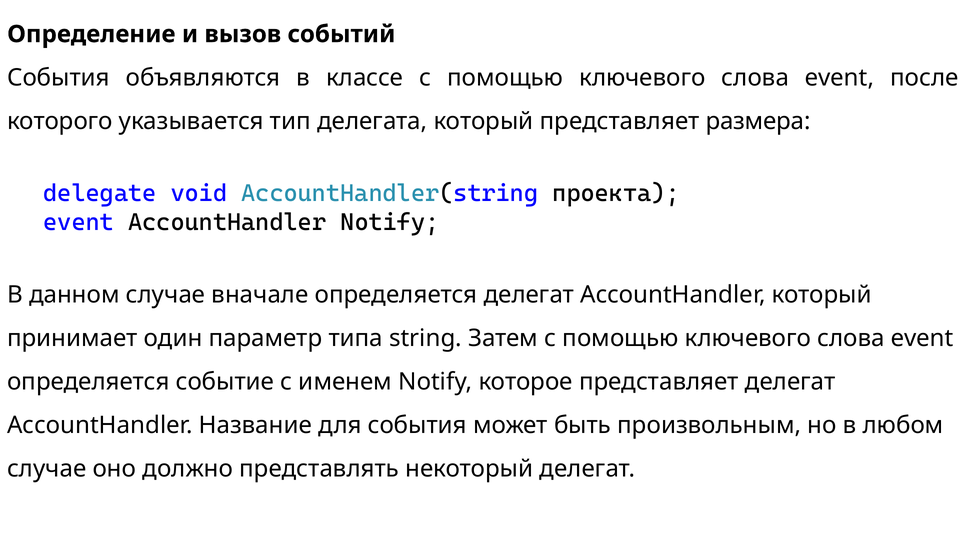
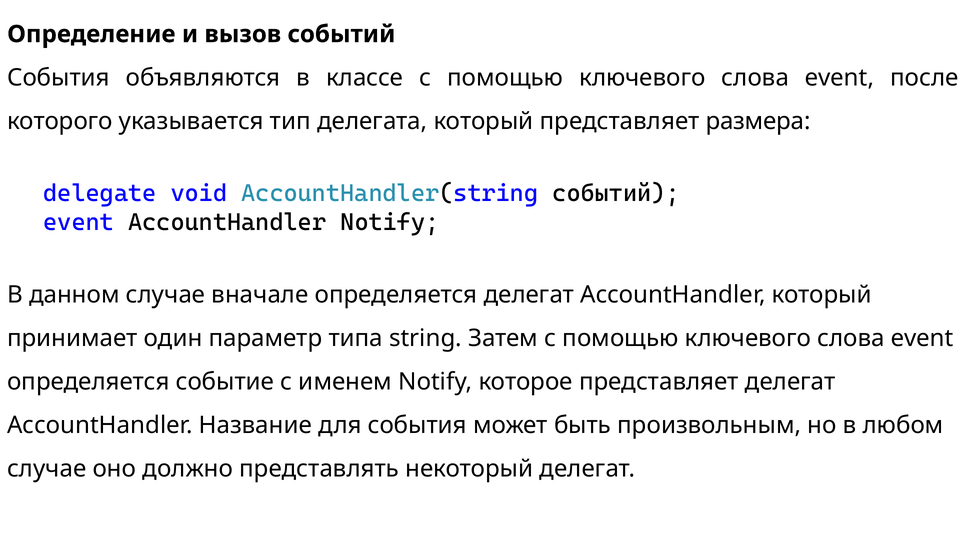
AccountHandler(string проекта: проекта -> событий (616, 194)
